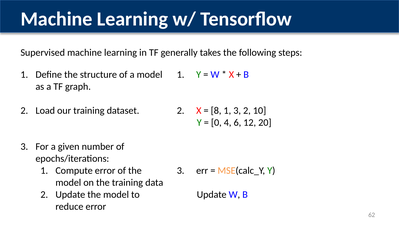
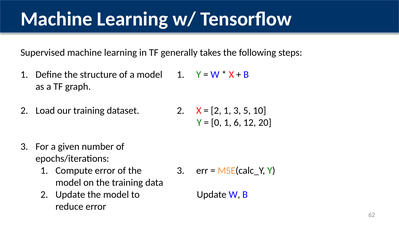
8: 8 -> 2 (216, 110)
3 2: 2 -> 5 (247, 110)
0 4: 4 -> 1 (228, 122)
